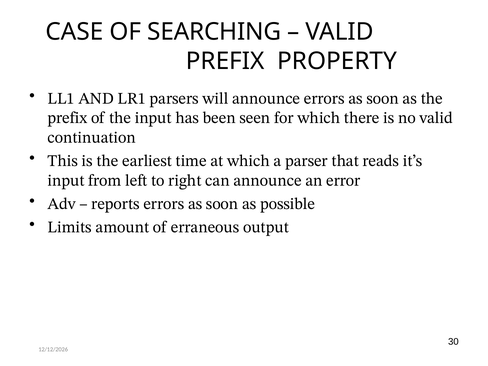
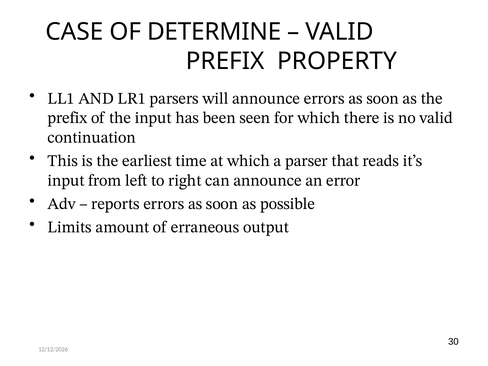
SEARCHING: SEARCHING -> DETERMINE (214, 32)
